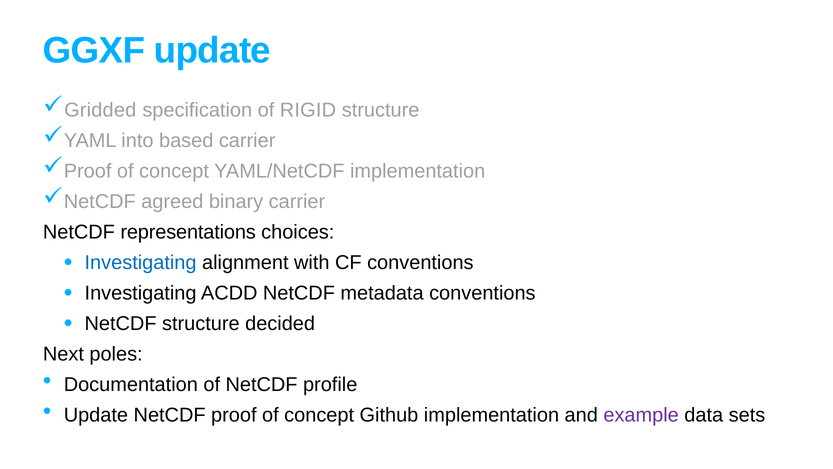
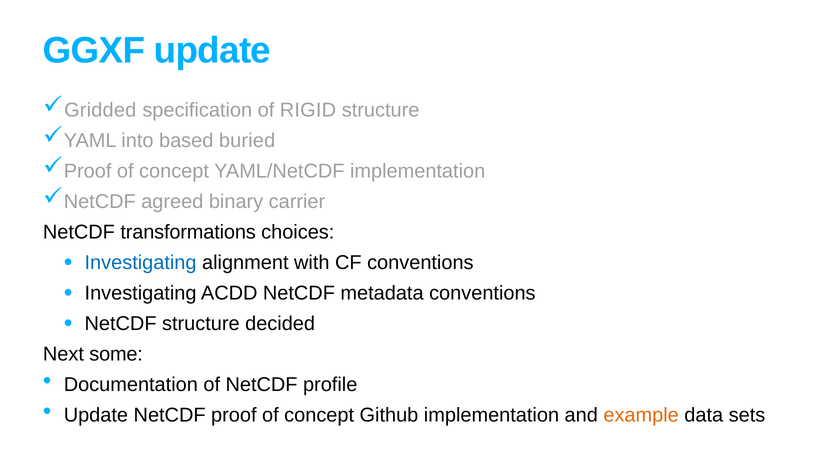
based carrier: carrier -> buried (247, 141)
representations: representations -> transformations (188, 232)
poles: poles -> some (116, 354)
example colour: purple -> orange (641, 415)
